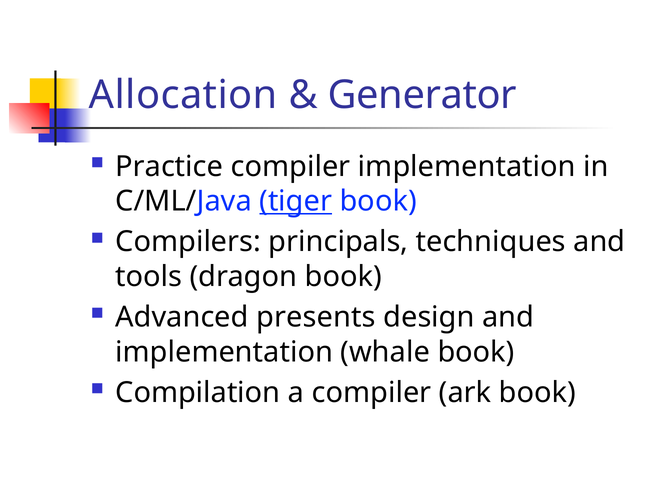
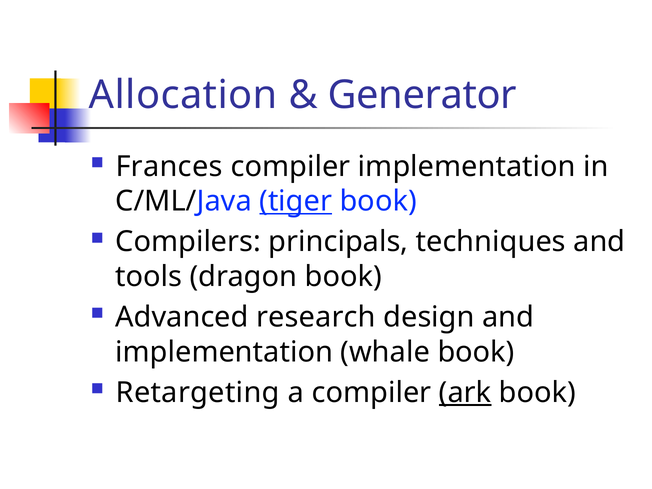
Practice: Practice -> Frances (169, 167)
presents: presents -> research (316, 317)
Compilation: Compilation -> Retargeting (198, 393)
ark underline: none -> present (465, 393)
